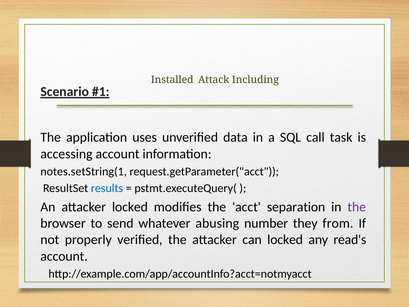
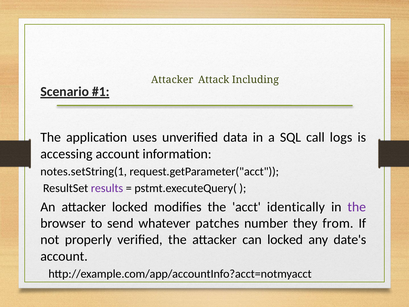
Installed: Installed -> Attacker (172, 80)
task: task -> logs (341, 137)
results colour: blue -> purple (107, 188)
separation: separation -> identically (296, 207)
abusing: abusing -> patches (217, 223)
read's: read's -> date's (350, 240)
